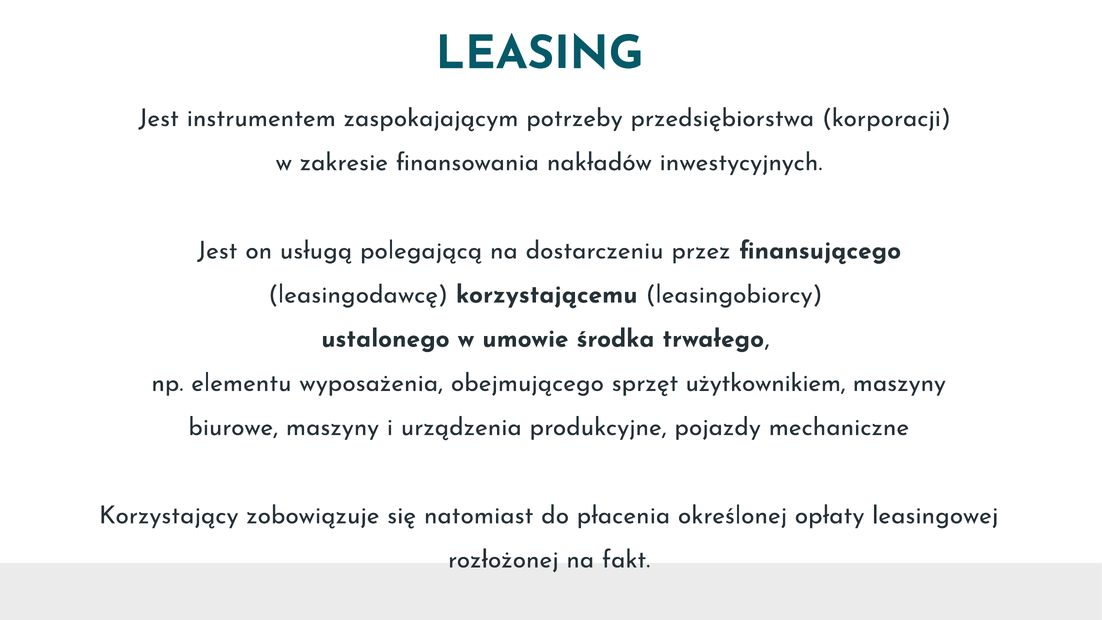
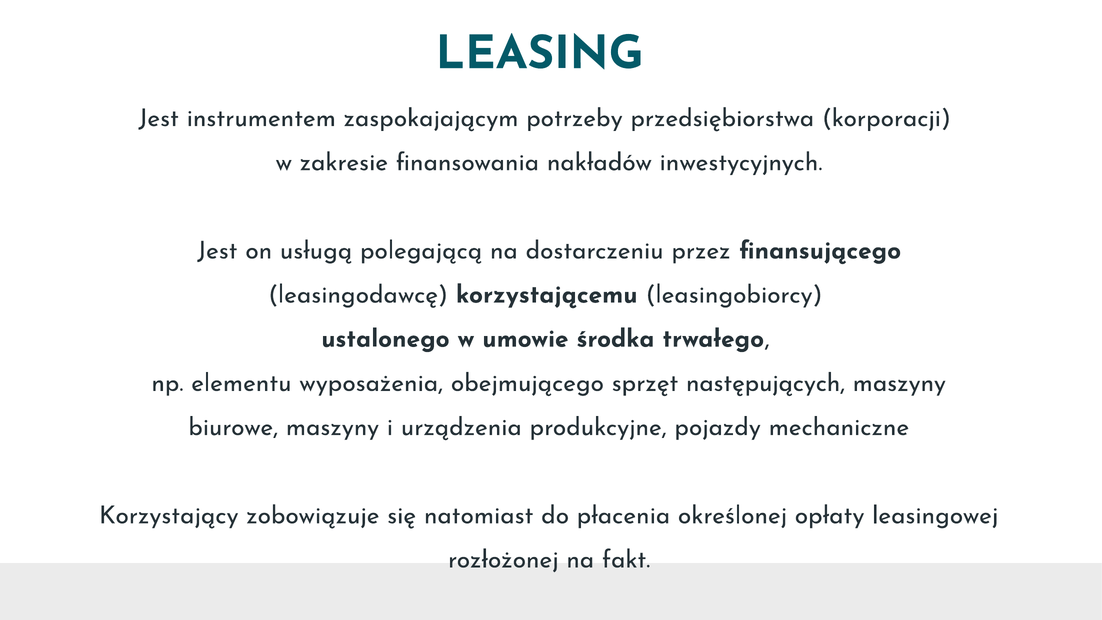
użytkownikiem: użytkownikiem -> następujących (766, 383)
